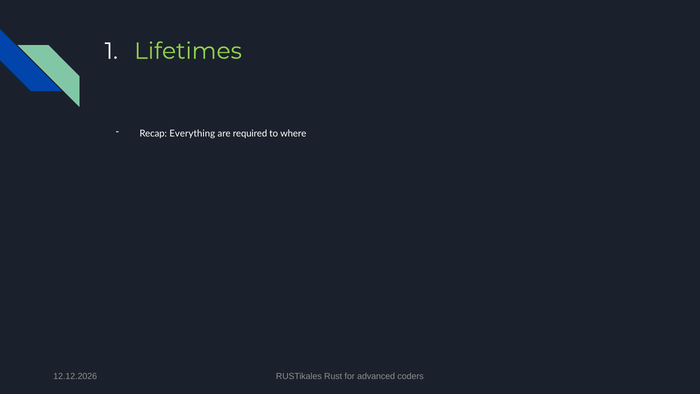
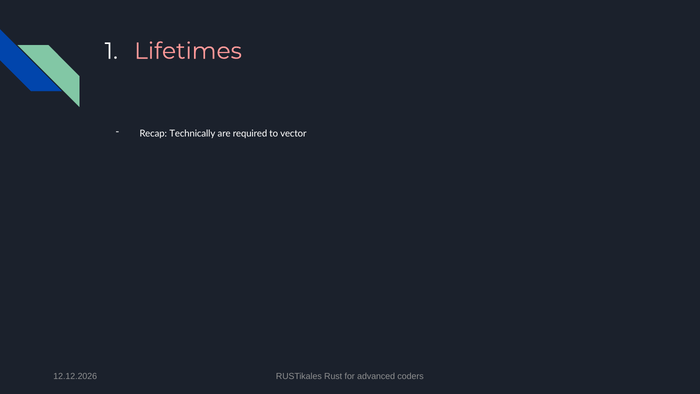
Lifetimes colour: light green -> pink (188, 51)
Everything: Everything -> Technically (192, 133)
where: where -> vector (293, 133)
